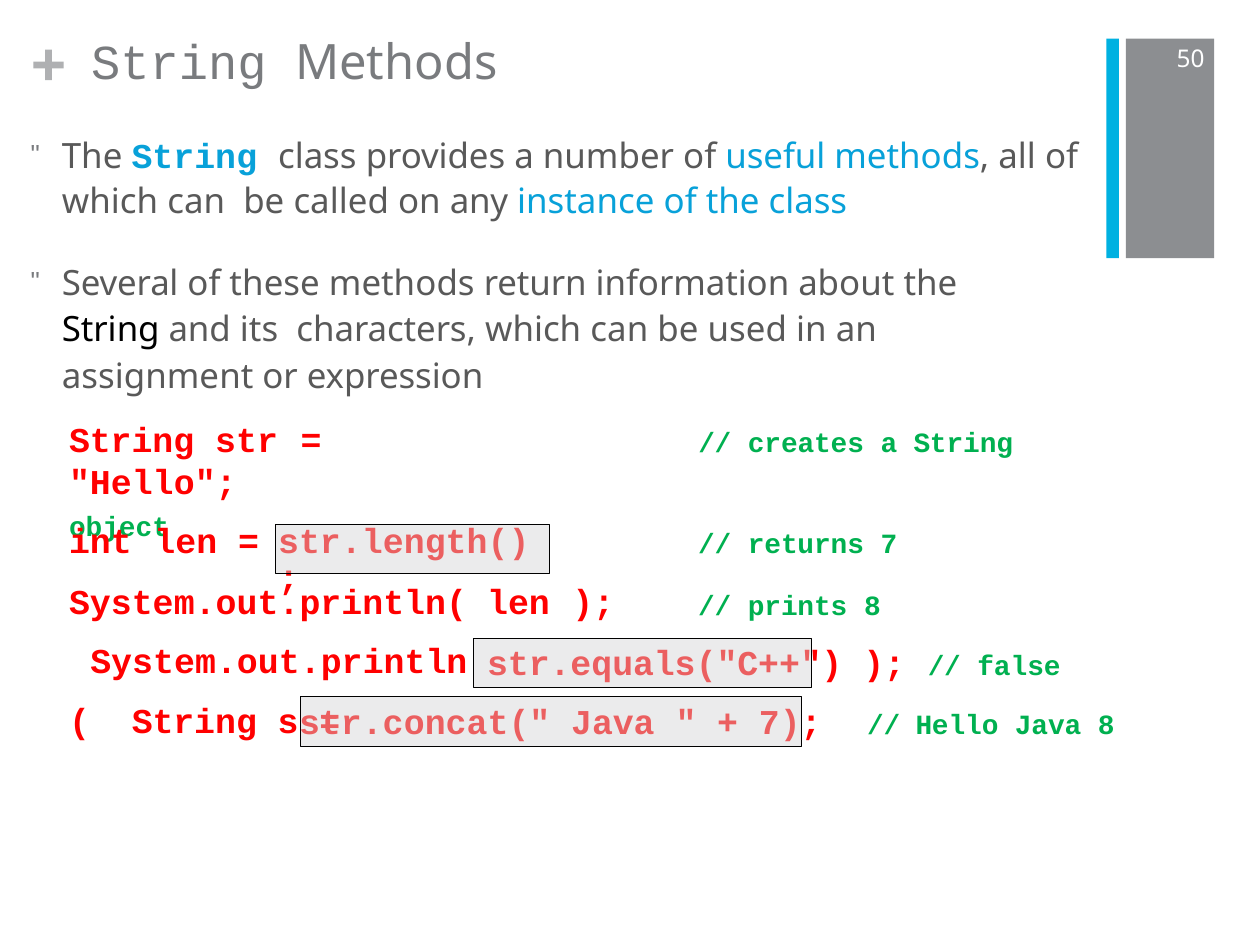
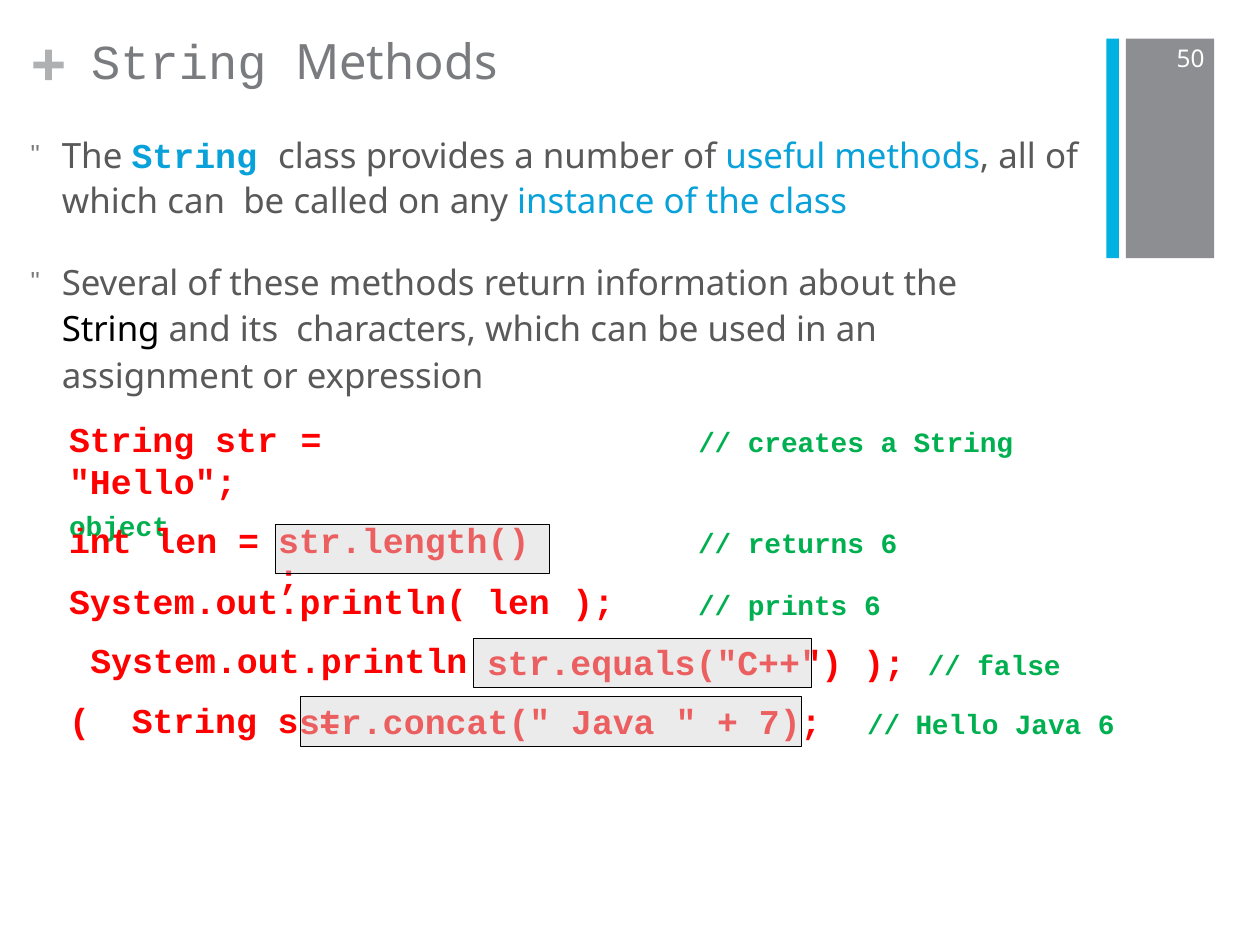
returns 7: 7 -> 6 (889, 545)
prints 8: 8 -> 6 (872, 607)
Java 8: 8 -> 6 (1106, 726)
